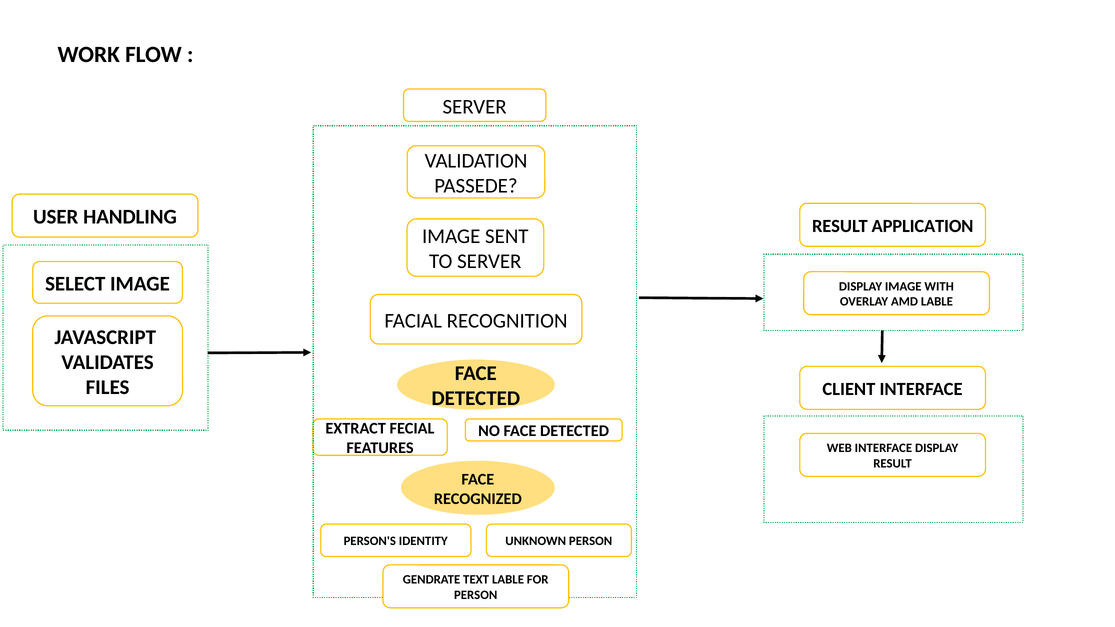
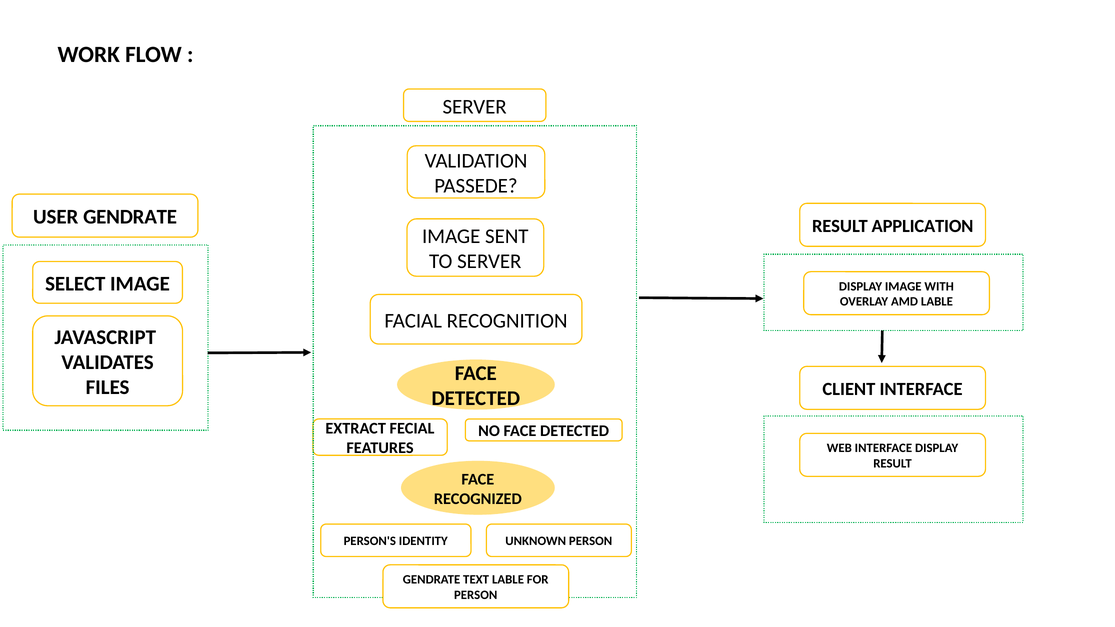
USER HANDLING: HANDLING -> GENDRATE (130, 217)
